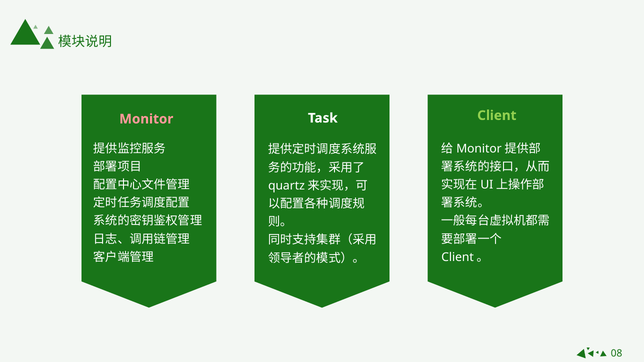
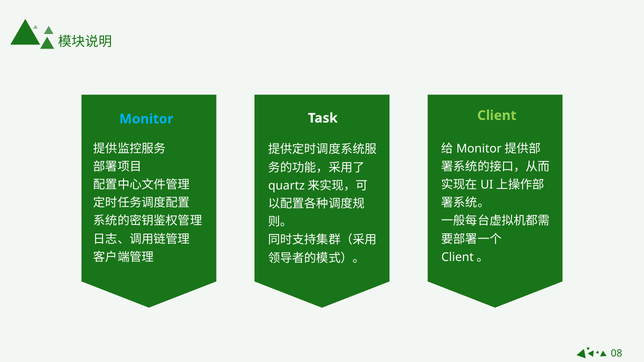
Monitor colour: pink -> light blue (146, 119)
